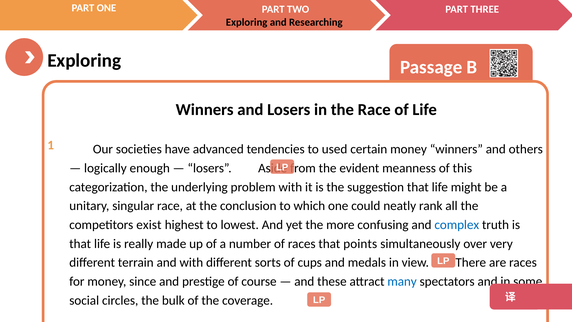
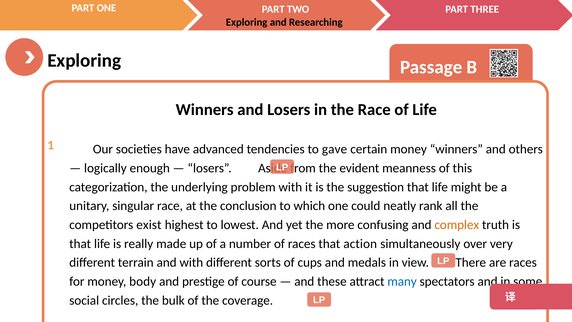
used: used -> gave (335, 149)
complex colour: blue -> orange (457, 225)
points: points -> action (360, 244)
since: since -> body (143, 281)
